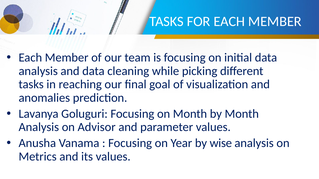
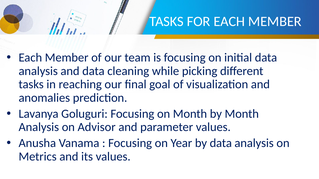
by wise: wise -> data (221, 143)
